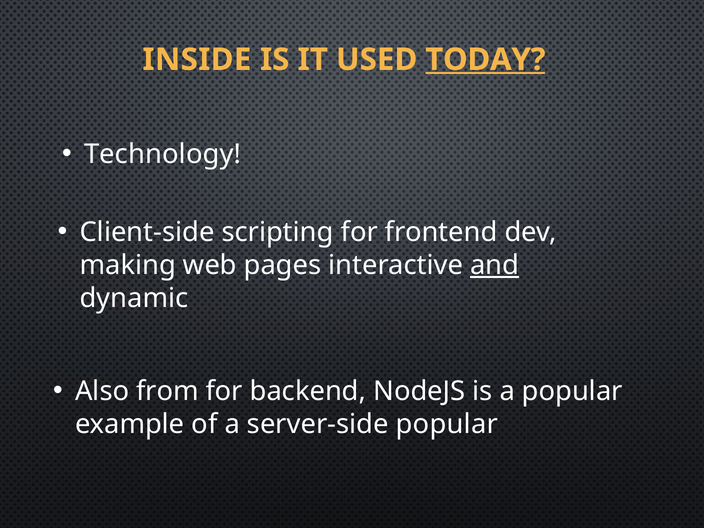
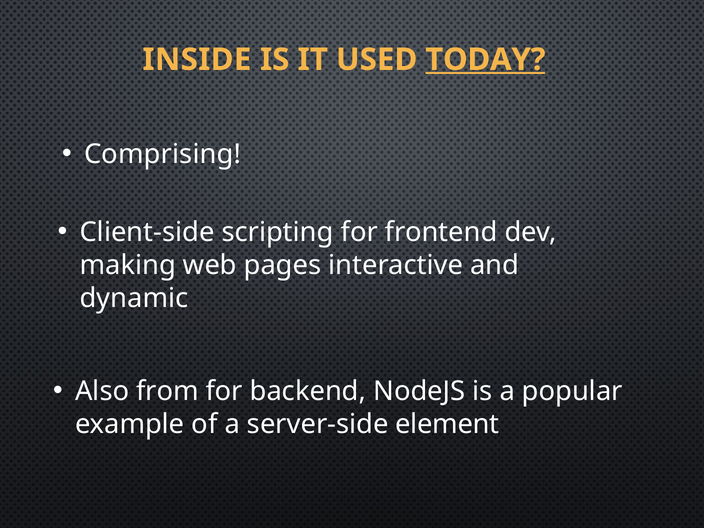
Technology: Technology -> Comprising (163, 154)
and underline: present -> none (495, 265)
server-side popular: popular -> element (447, 424)
